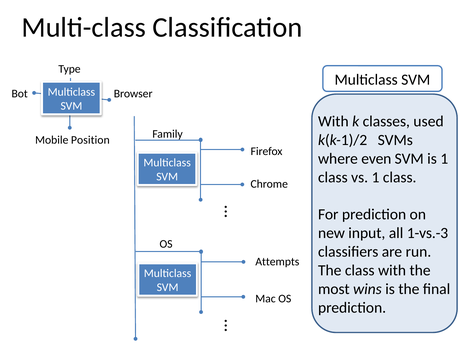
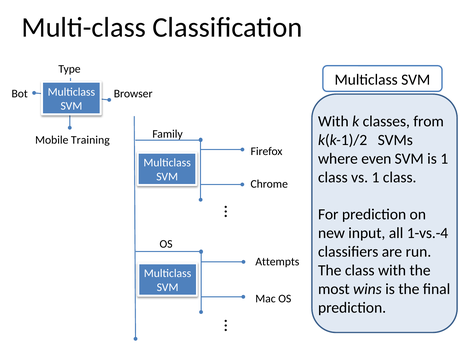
used: used -> from (429, 121)
Position: Position -> Training (90, 140)
1-vs.-3: 1-vs.-3 -> 1-vs.-4 (427, 233)
